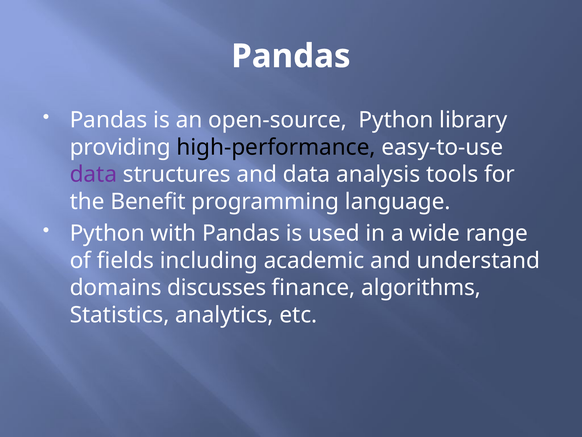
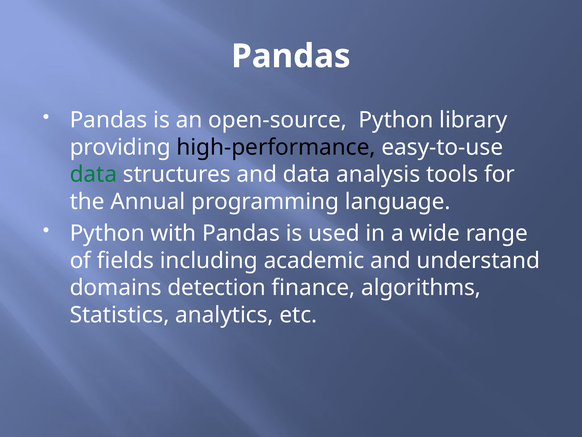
data colour: purple -> green (93, 174)
Benefit: Benefit -> Annual (148, 201)
discusses: discusses -> detection (217, 287)
